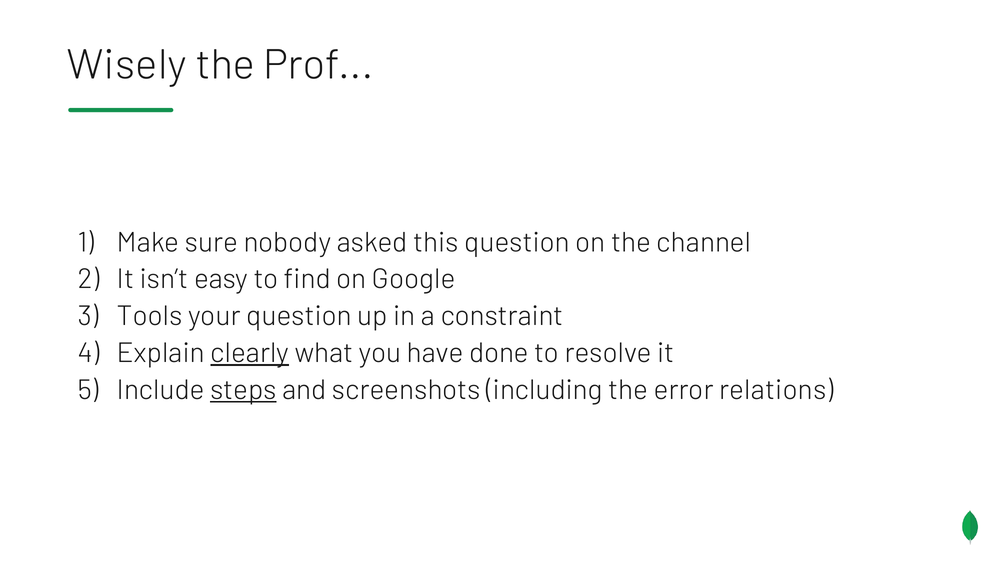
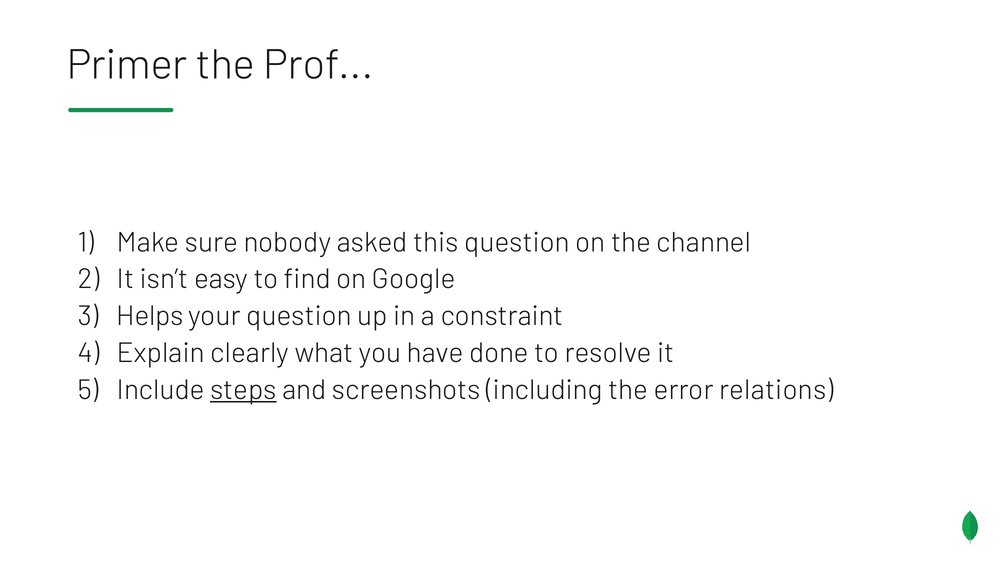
Wisely: Wisely -> Primer (127, 65)
Tools: Tools -> Helps (150, 316)
clearly underline: present -> none (250, 353)
